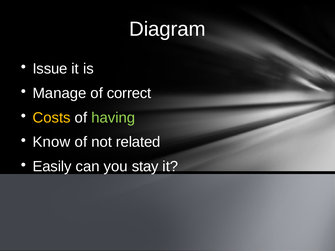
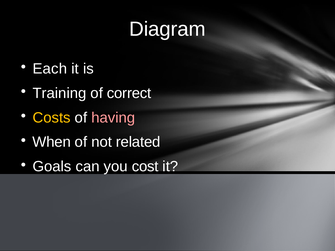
Issue: Issue -> Each (50, 69)
Manage: Manage -> Training (59, 93)
having colour: light green -> pink (113, 118)
Know: Know -> When (52, 142)
Easily: Easily -> Goals (52, 167)
stay: stay -> cost (145, 167)
